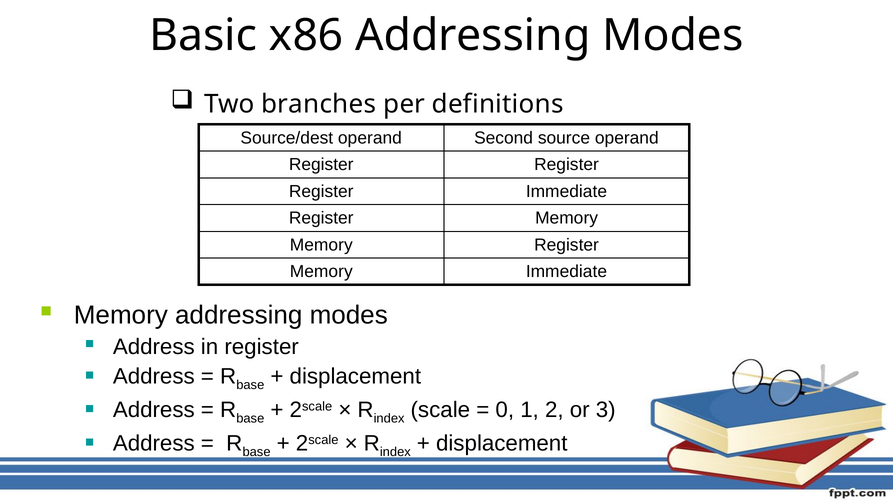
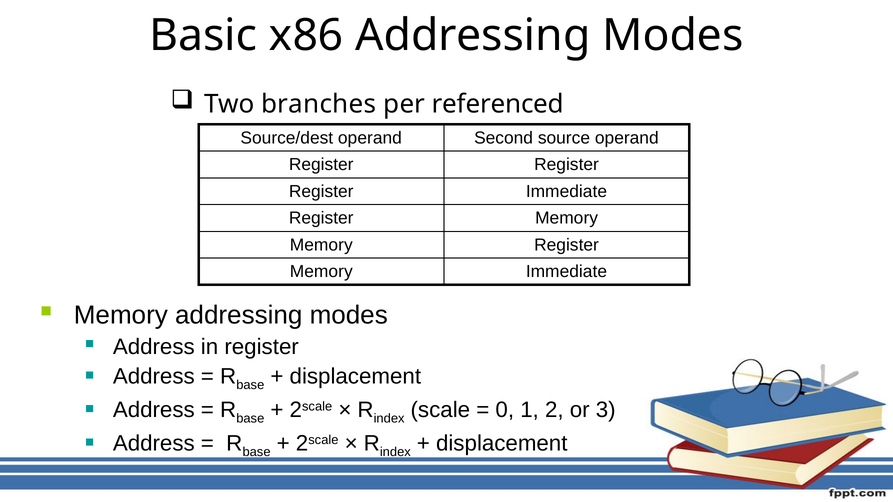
definitions: definitions -> referenced (498, 104)
